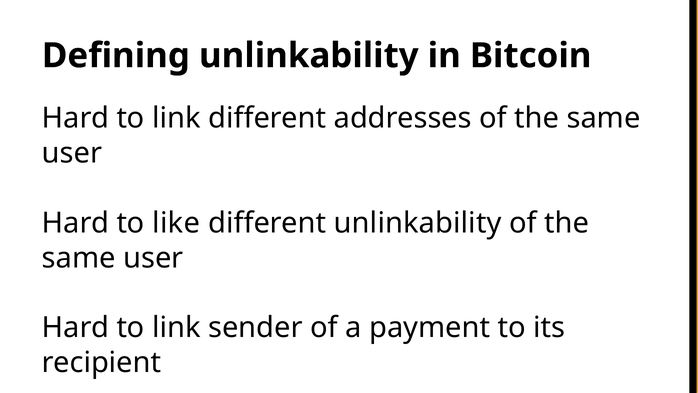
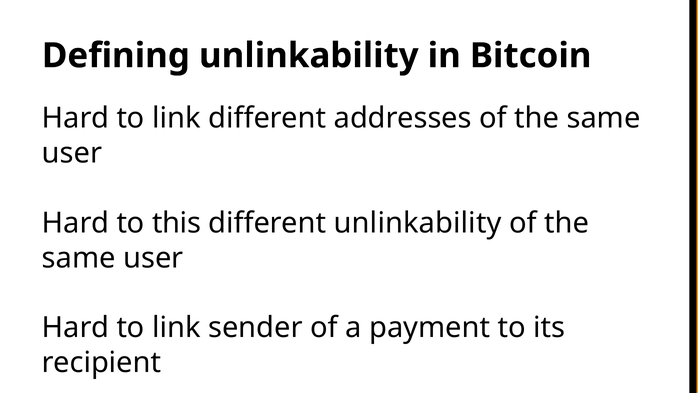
like: like -> this (177, 223)
